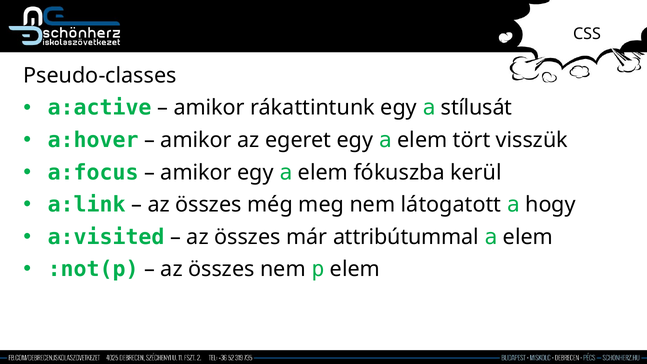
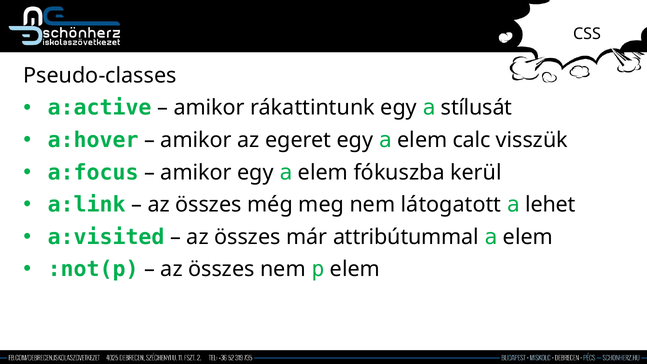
tört: tört -> calc (472, 140)
hogy: hogy -> lehet (550, 205)
